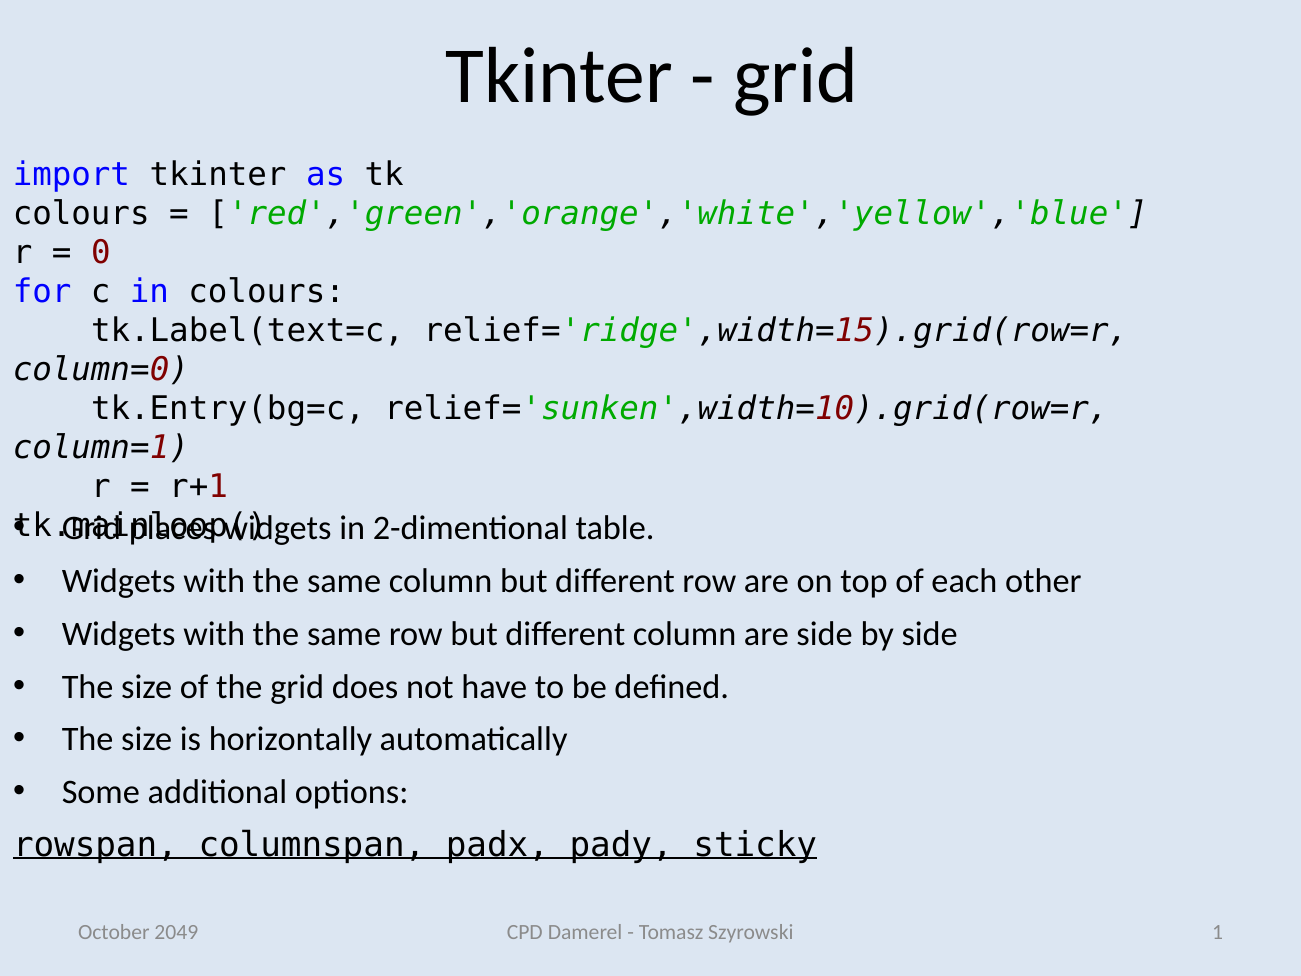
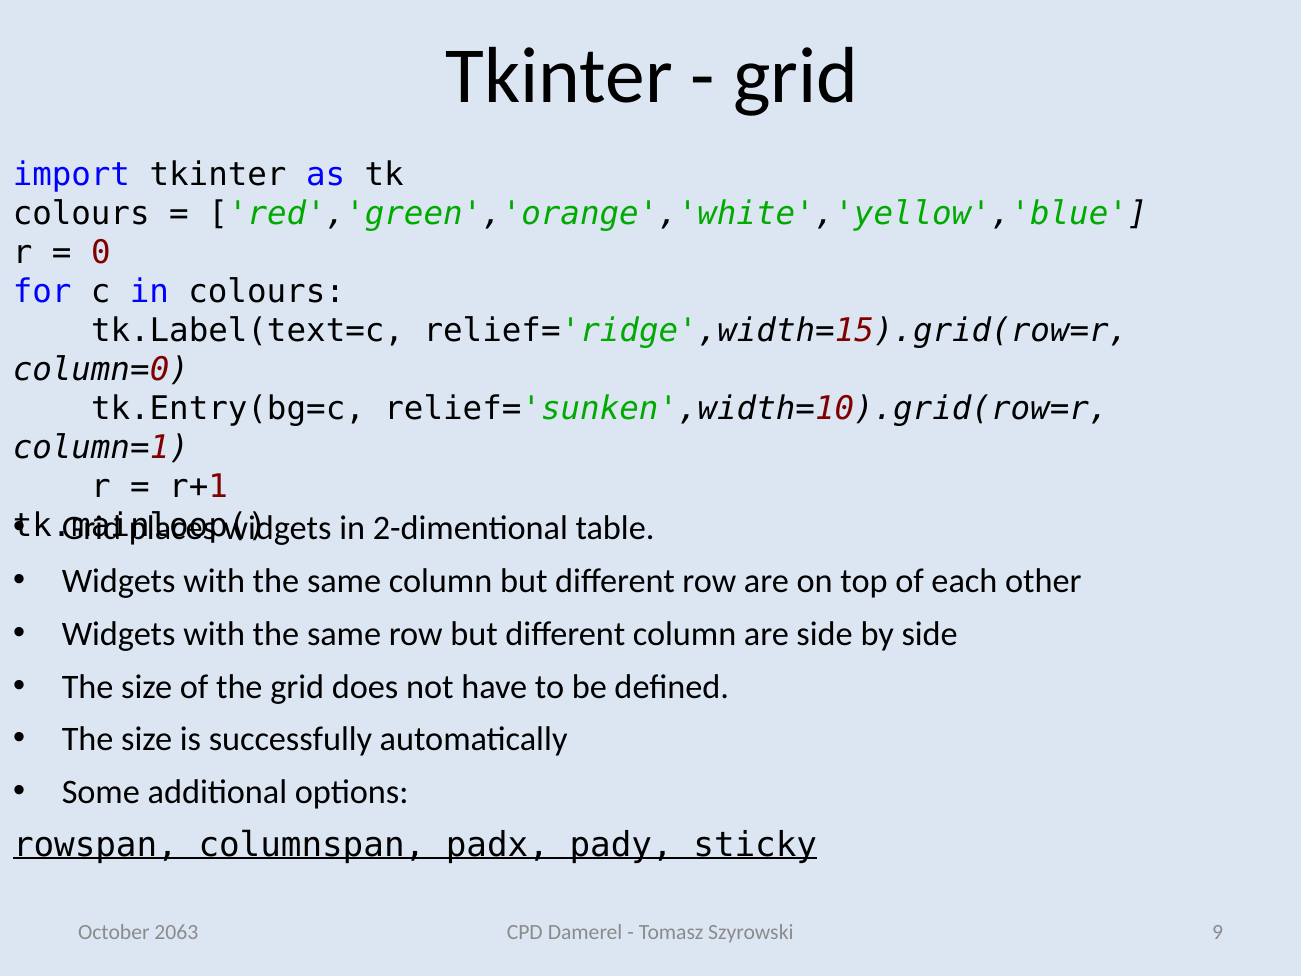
horizontally: horizontally -> successfully (290, 739)
2049: 2049 -> 2063 (176, 932)
1: 1 -> 9 (1218, 932)
